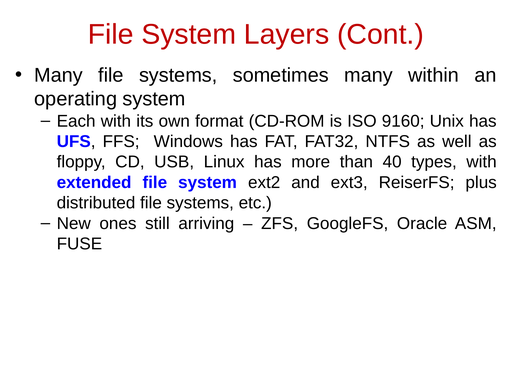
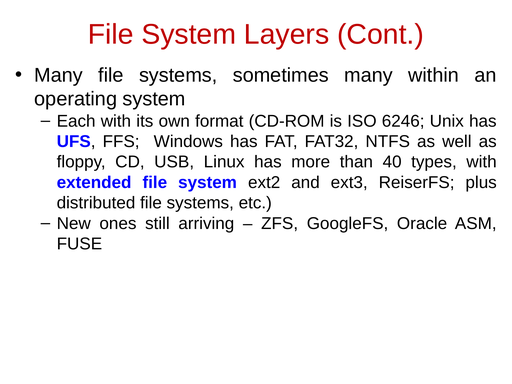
9160: 9160 -> 6246 (403, 121)
